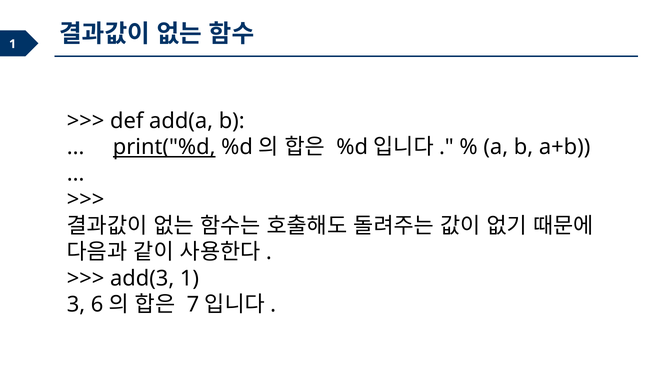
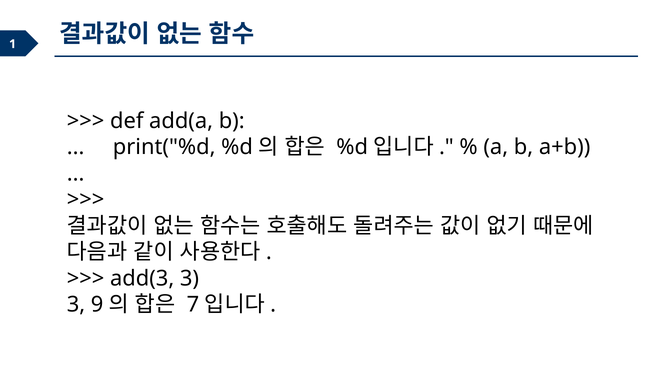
print("%d underline: present -> none (164, 147)
add(3 1: 1 -> 3 (190, 279)
6: 6 -> 9 (97, 305)
